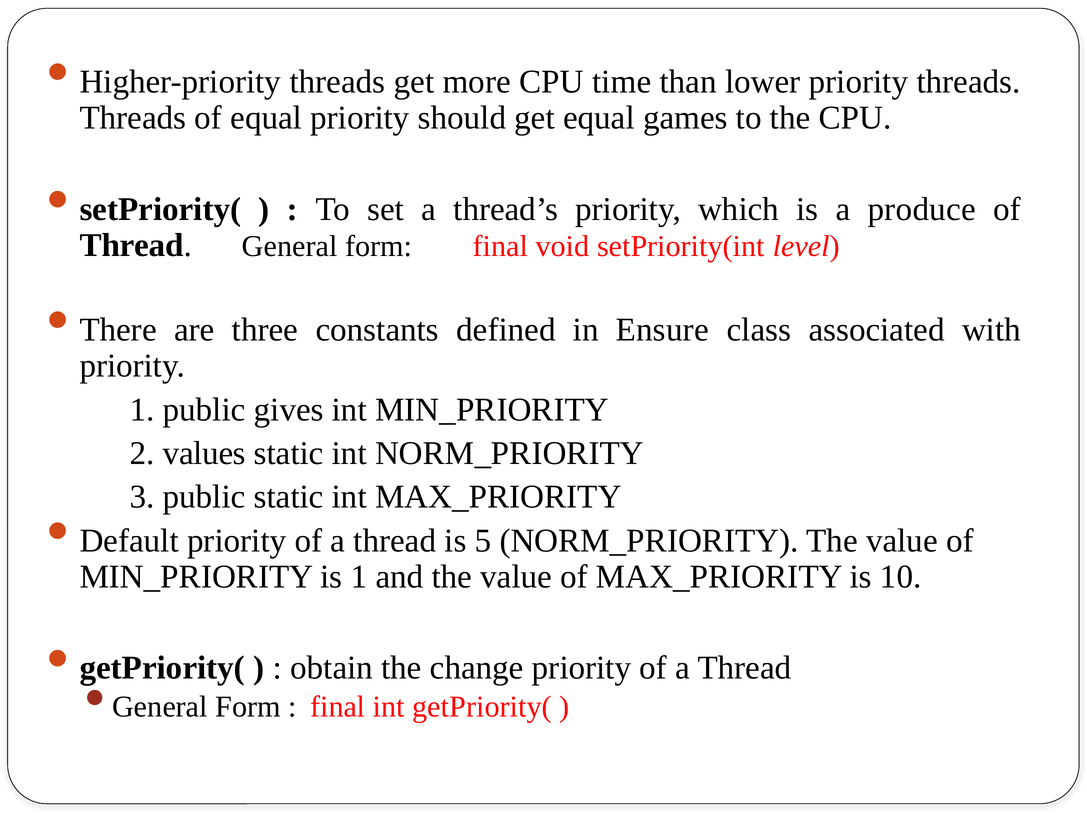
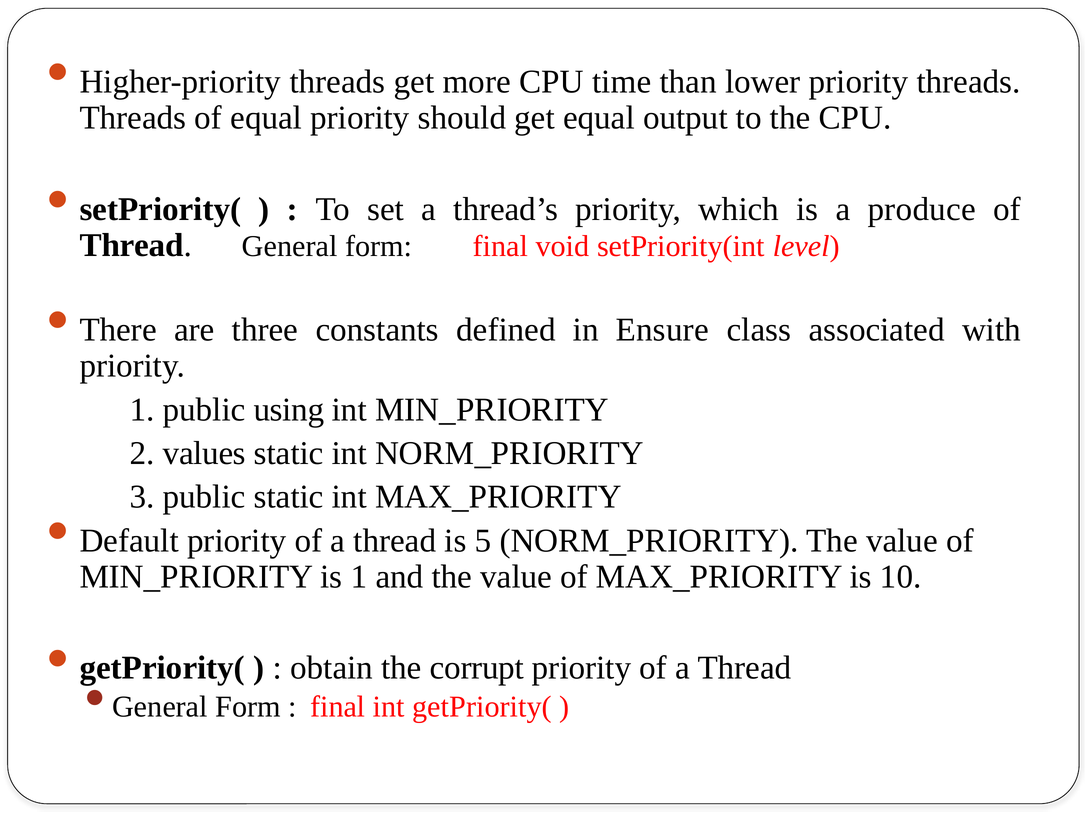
games: games -> output (685, 118)
gives: gives -> using (289, 410)
change: change -> corrupt (477, 668)
